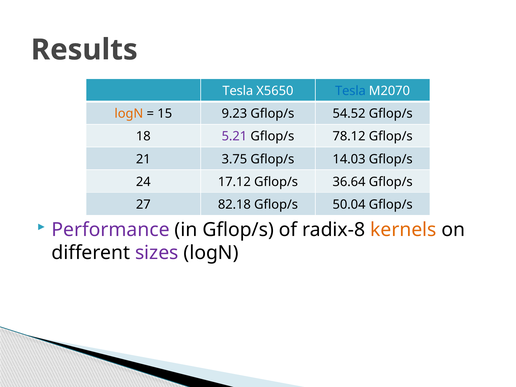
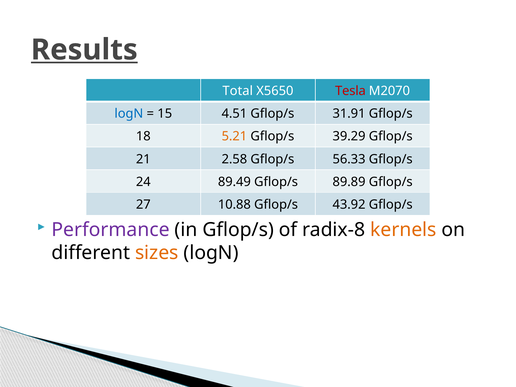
Results underline: none -> present (84, 50)
Tesla: Tesla -> Total (238, 91)
Tesla colour: blue -> red (350, 91)
logN colour: orange -> blue (129, 114)
9.23: 9.23 -> 4.51 (234, 114)
54.52: 54.52 -> 31.91 (349, 114)
5.21 colour: purple -> orange (234, 136)
78.12: 78.12 -> 39.29 (349, 136)
3.75: 3.75 -> 2.58 (234, 159)
14.03: 14.03 -> 56.33 (349, 159)
17.12: 17.12 -> 89.49 (234, 182)
36.64: 36.64 -> 89.89 (349, 182)
82.18: 82.18 -> 10.88 (234, 205)
50.04: 50.04 -> 43.92 (349, 205)
sizes colour: purple -> orange (157, 253)
